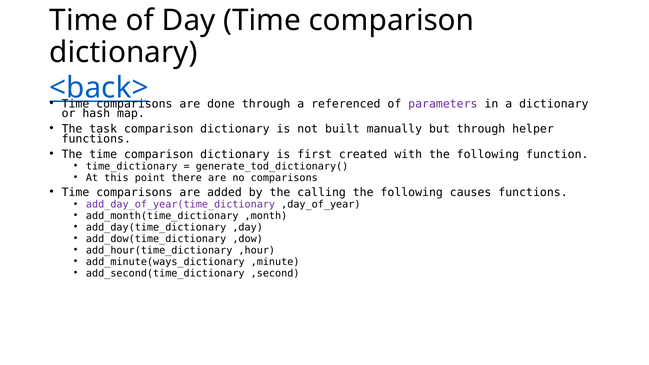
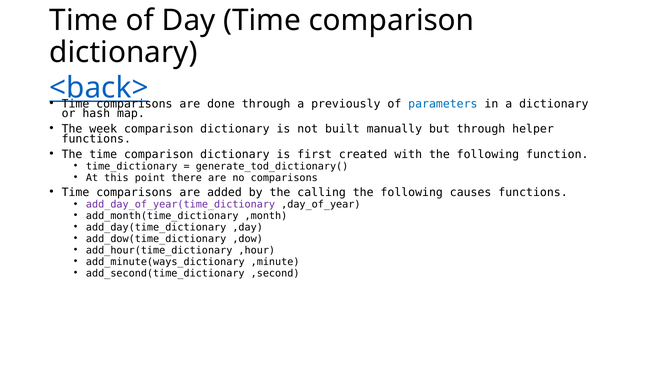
referenced: referenced -> previously (346, 104)
parameters colour: purple -> blue (443, 104)
task: task -> week (103, 129)
